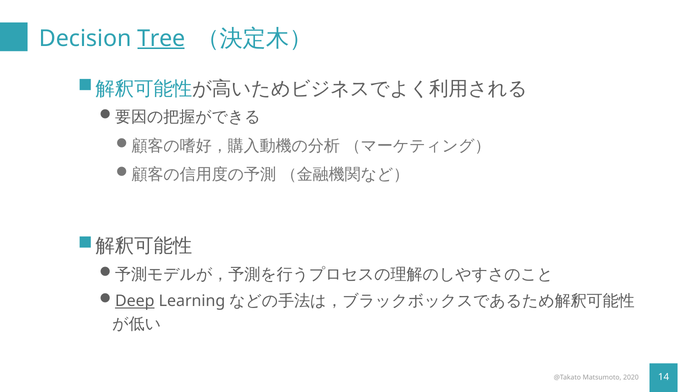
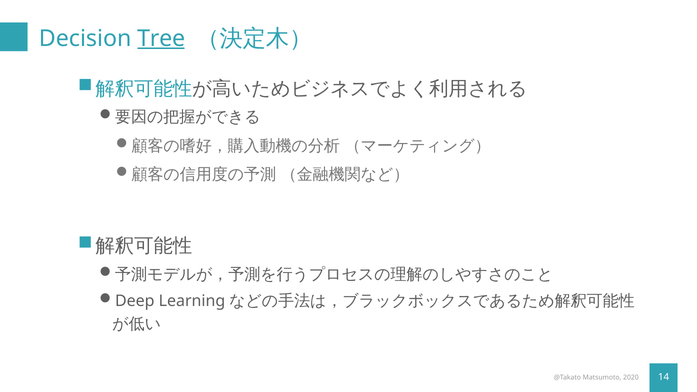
Deep underline: present -> none (135, 301)
